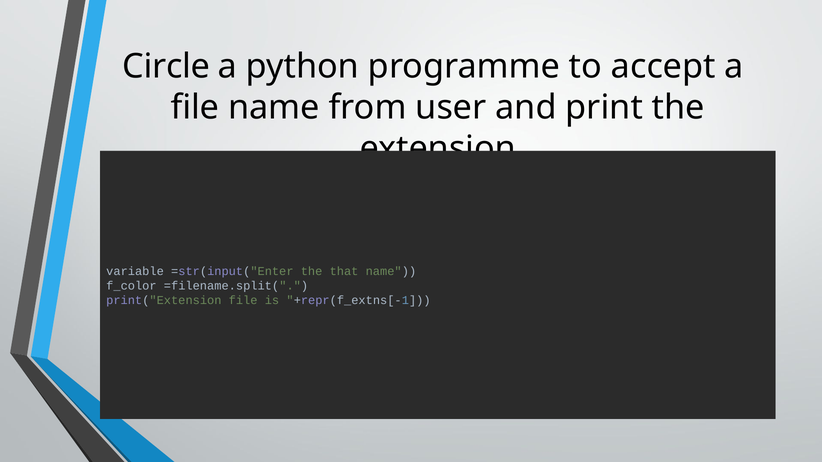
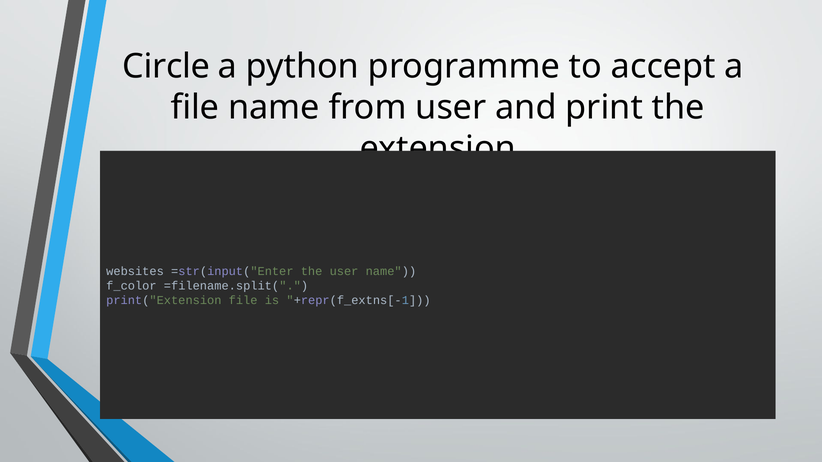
variable: variable -> websites (135, 272)
the that: that -> user (344, 272)
